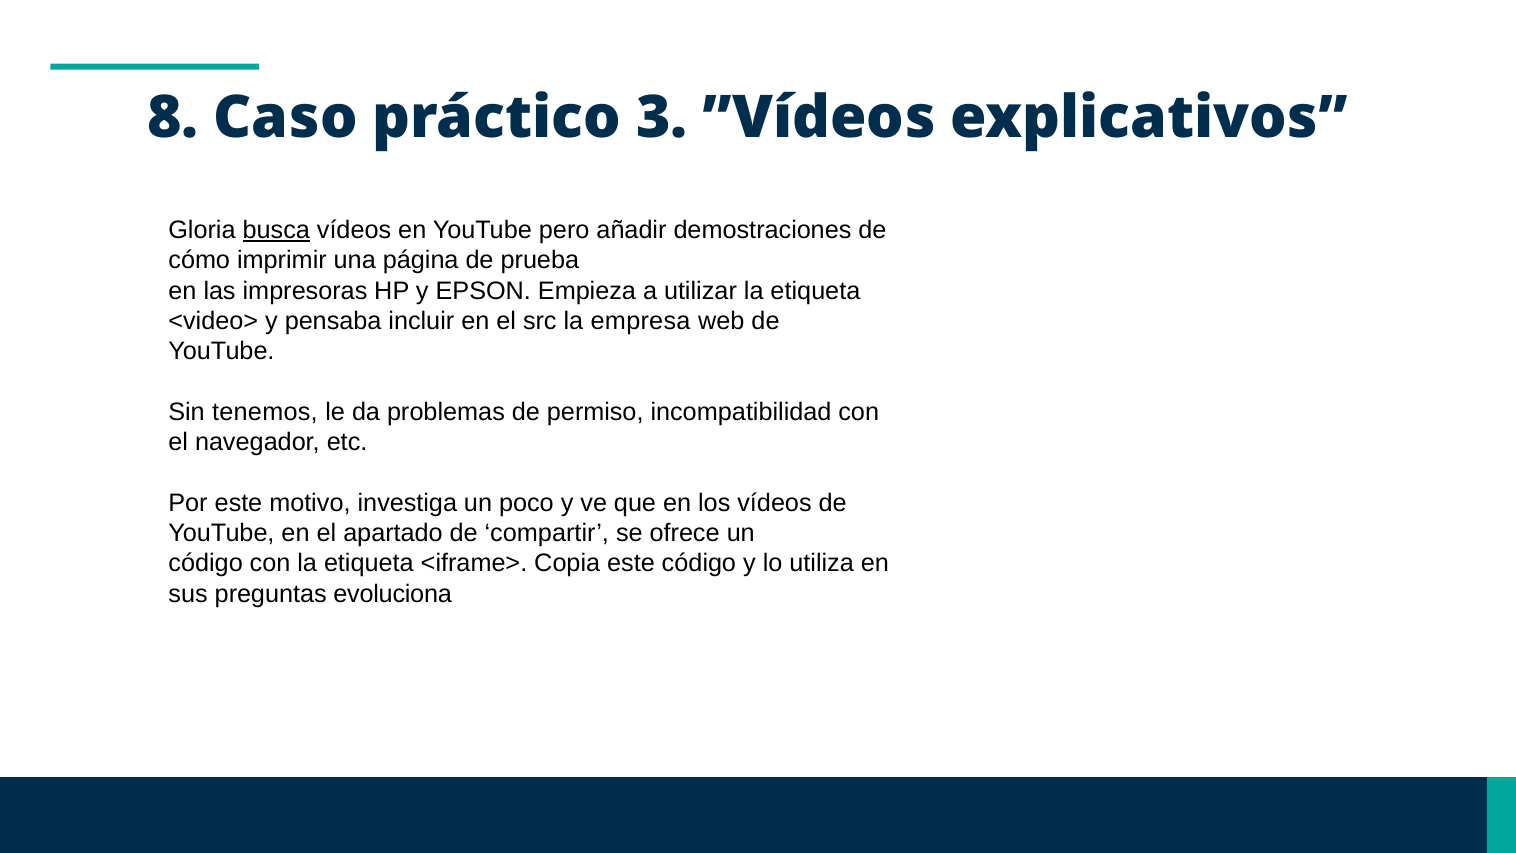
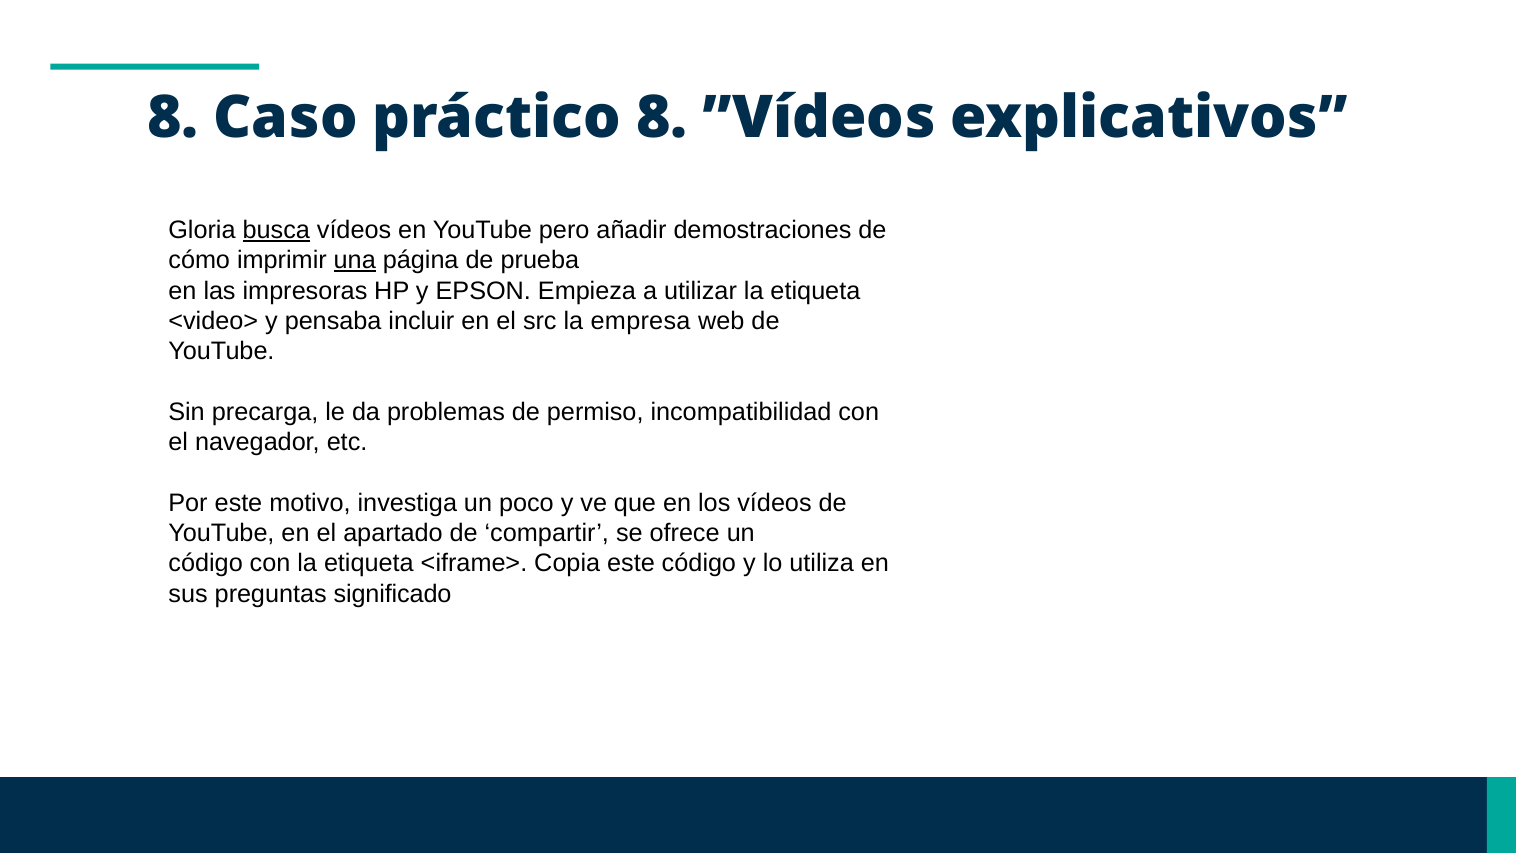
práctico 3: 3 -> 8 (662, 118)
una underline: none -> present (355, 260)
tenemos: tenemos -> precarga (265, 412)
evoluciona: evoluciona -> significado (393, 594)
